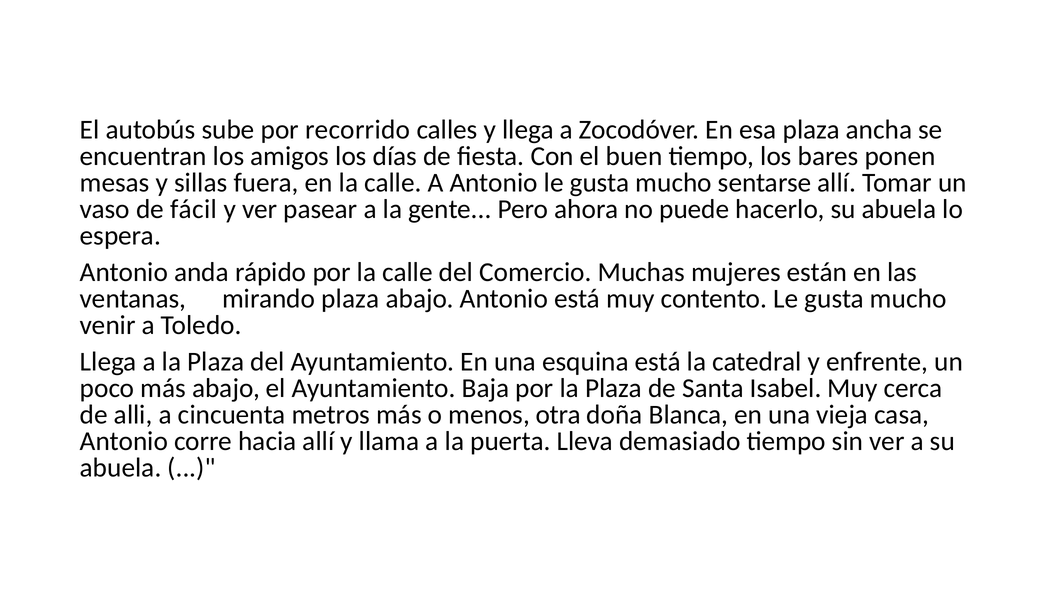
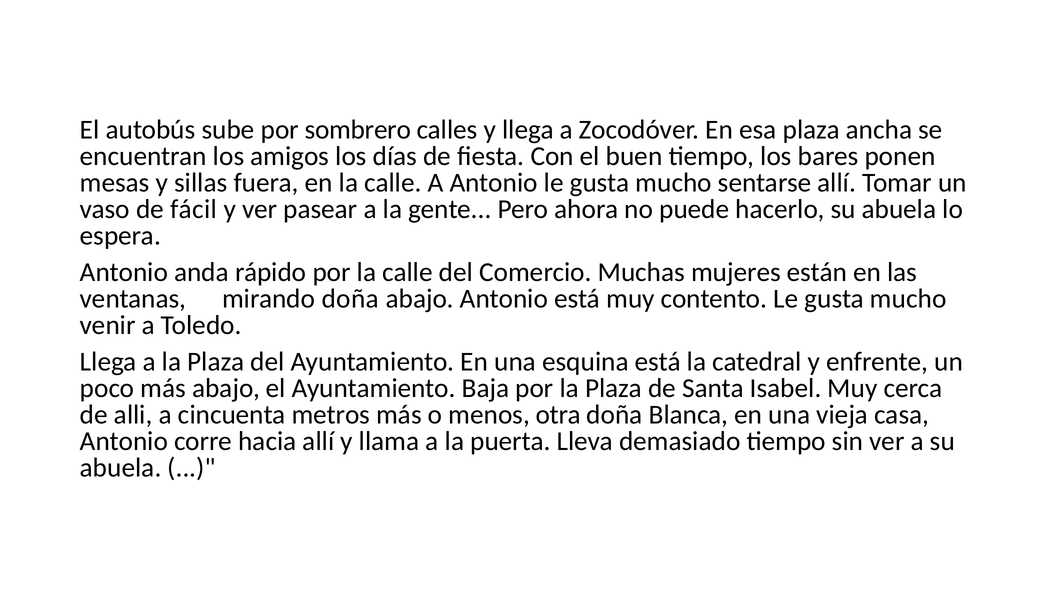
recorrido: recorrido -> sombrero (358, 130)
mirando plaza: plaza -> doña (350, 299)
